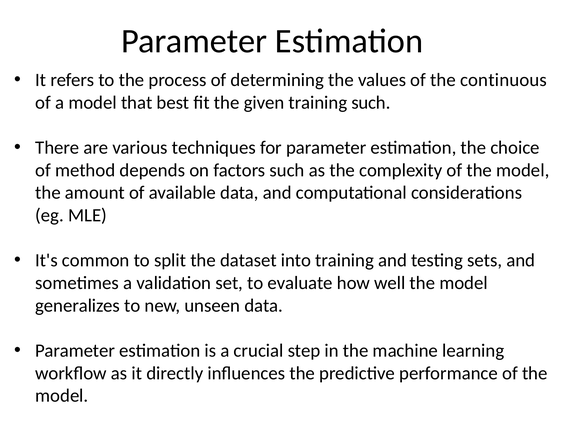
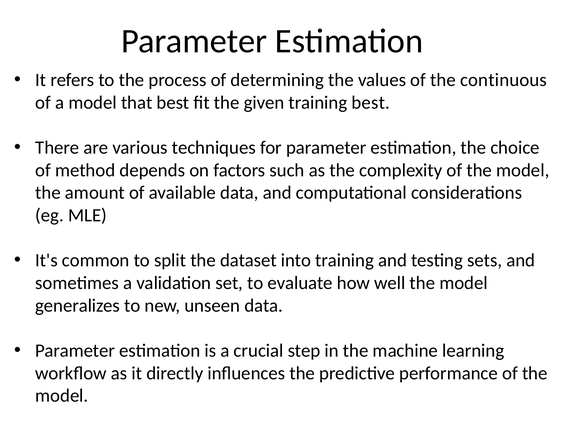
training such: such -> best (371, 102)
